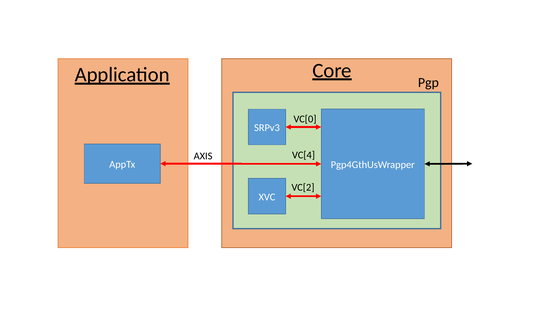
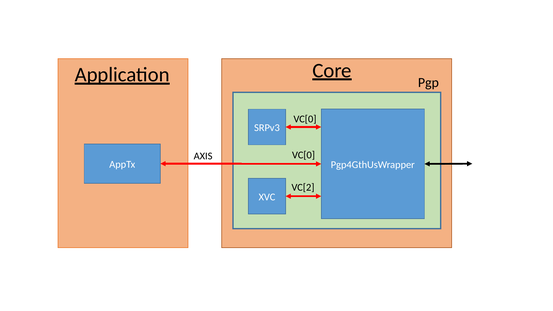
VC[4: VC[4 -> VC[0 (303, 155)
